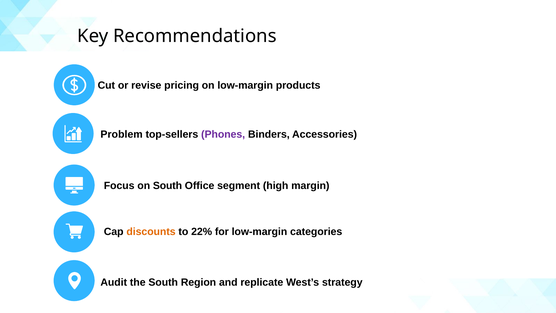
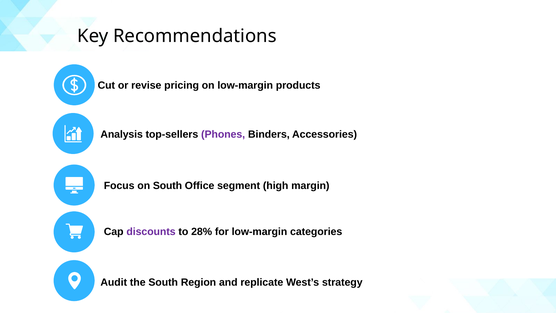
Problem: Problem -> Analysis (122, 134)
discounts colour: orange -> purple (151, 232)
22%: 22% -> 28% (202, 232)
